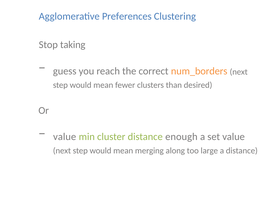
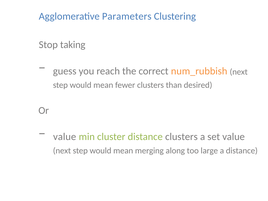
Preferences: Preferences -> Parameters (127, 16)
num_borders: num_borders -> num_rubbish (199, 71)
distance enough: enough -> clusters (181, 137)
